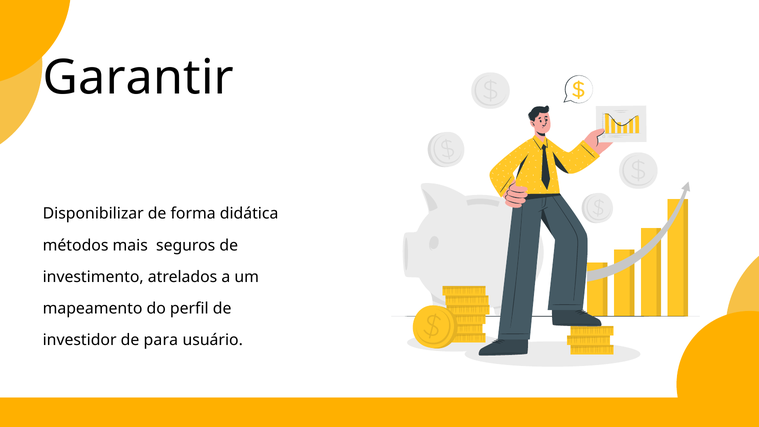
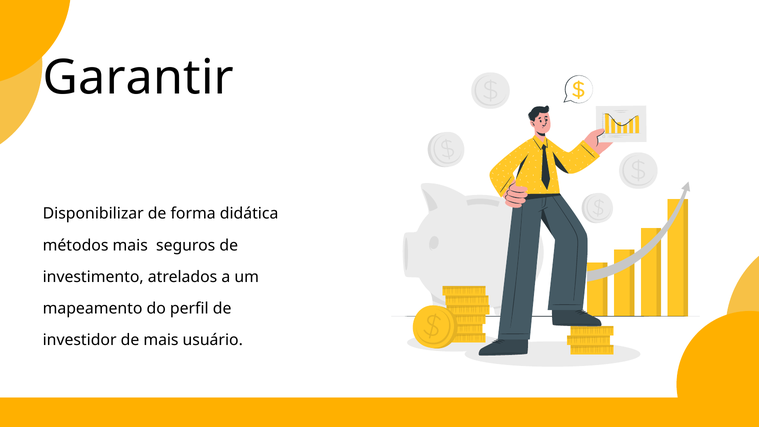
de para: para -> mais (161, 340)
